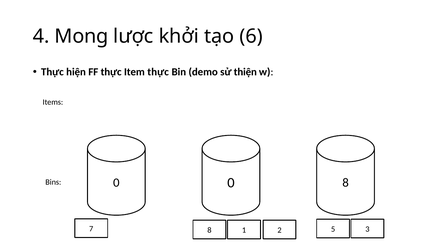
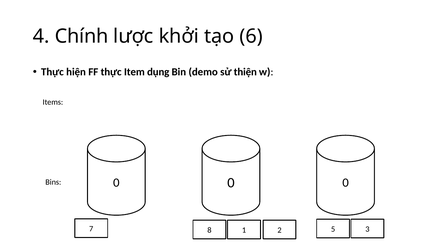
Mong: Mong -> Chính (82, 36)
Item thực: thực -> dụng (158, 72)
0 0 8: 8 -> 0 (346, 183)
